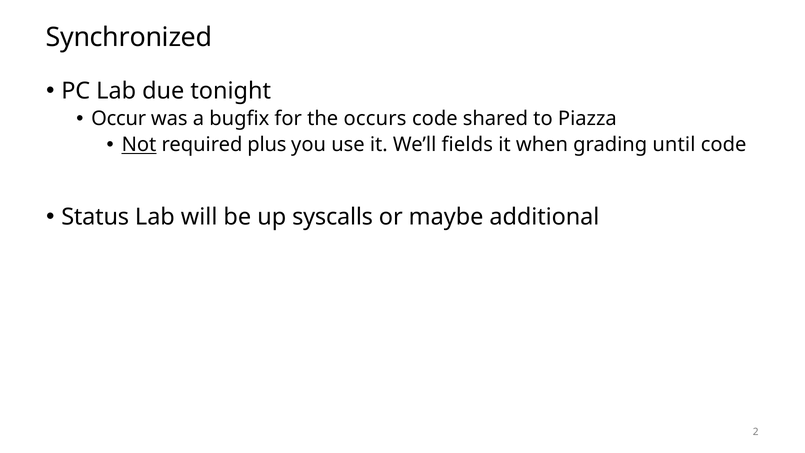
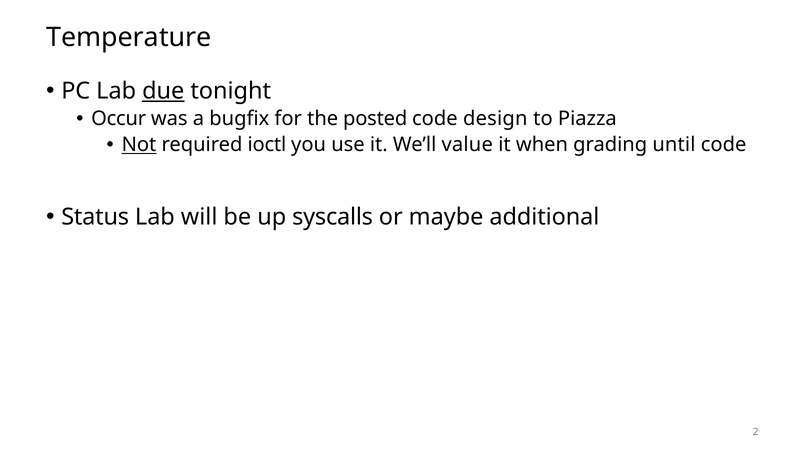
Synchronized: Synchronized -> Temperature (129, 38)
due underline: none -> present (163, 91)
occurs: occurs -> posted (375, 119)
shared: shared -> design (495, 119)
plus: plus -> ioctl (267, 145)
fields: fields -> value (467, 145)
